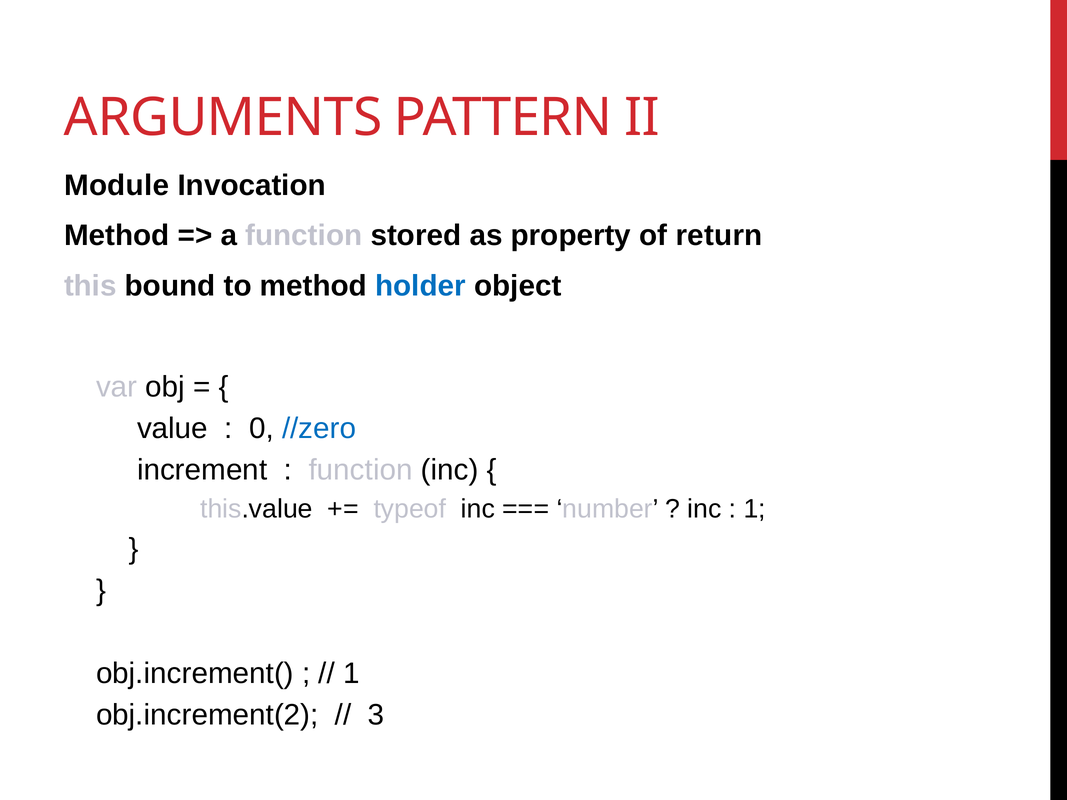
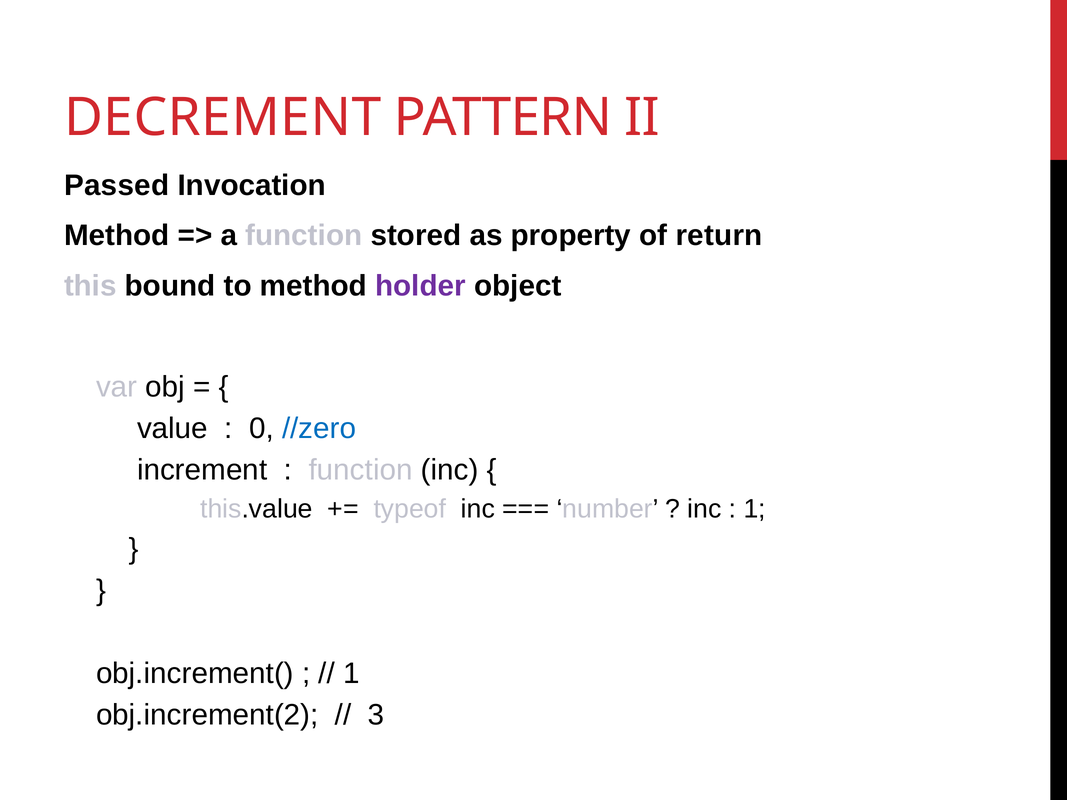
ARGUMENTS: ARGUMENTS -> DECREMENT (223, 117)
Module: Module -> Passed (117, 185)
holder colour: blue -> purple (421, 286)
